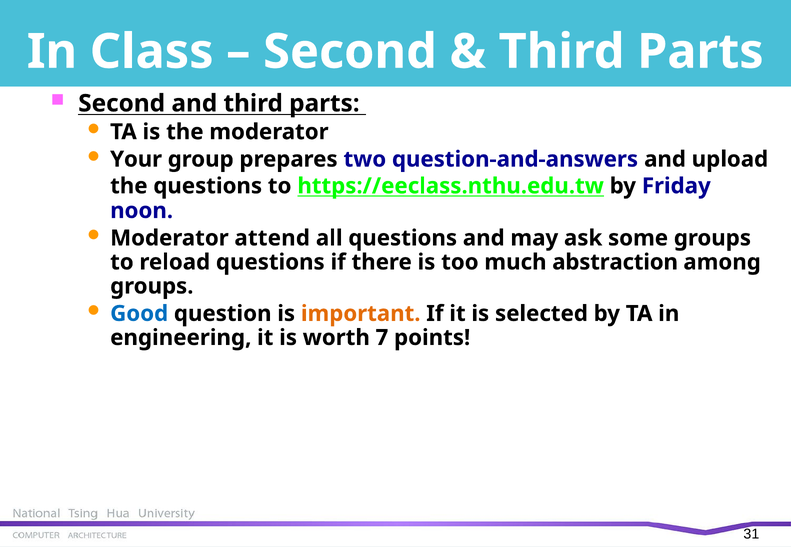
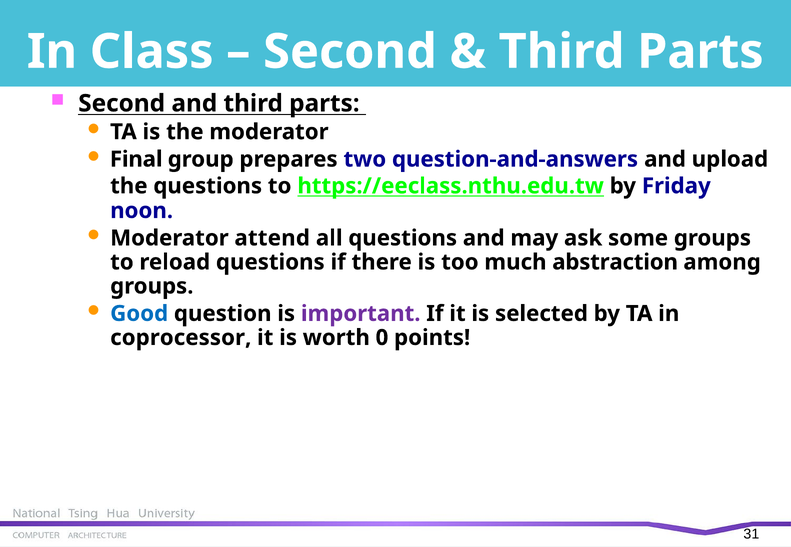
Your: Your -> Final (136, 159)
important colour: orange -> purple (361, 314)
engineering: engineering -> coprocessor (181, 338)
7: 7 -> 0 (382, 338)
